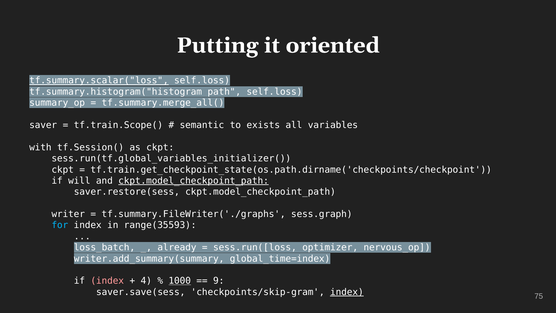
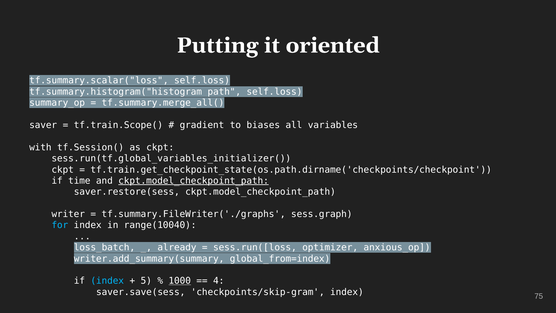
tf.summary.scalar("loss underline: present -> none (99, 81)
semantic: semantic -> gradient (202, 125)
exists: exists -> biases (263, 125)
will: will -> time (79, 181)
range(35593: range(35593 -> range(10040 (160, 225)
nervous_op: nervous_op -> anxious_op (397, 247)
global_time=index: global_time=index -> global_from=index (280, 258)
index colour: pink -> light blue (107, 281)
4: 4 -> 5 (146, 281)
9: 9 -> 4 (219, 281)
index underline: present -> none (347, 292)
